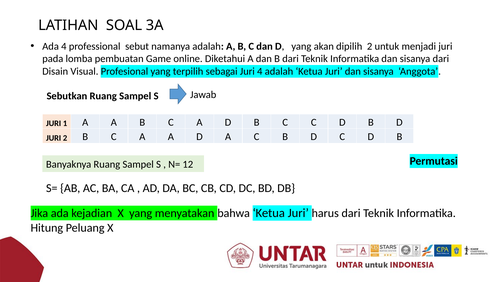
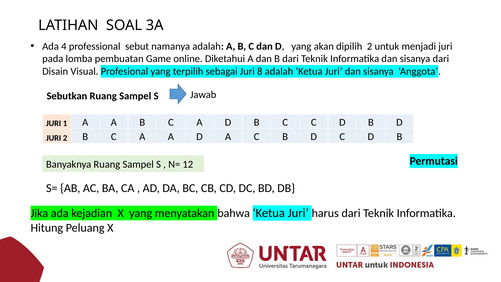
Juri 4: 4 -> 8 (260, 71)
